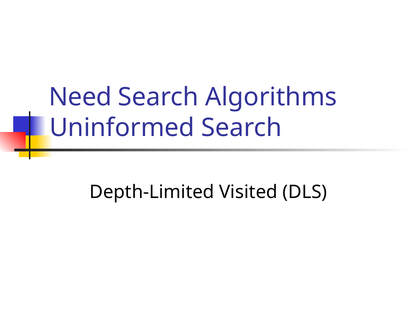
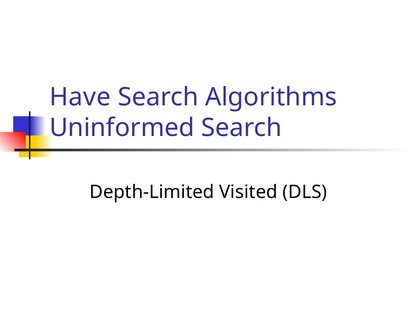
Need: Need -> Have (80, 97)
